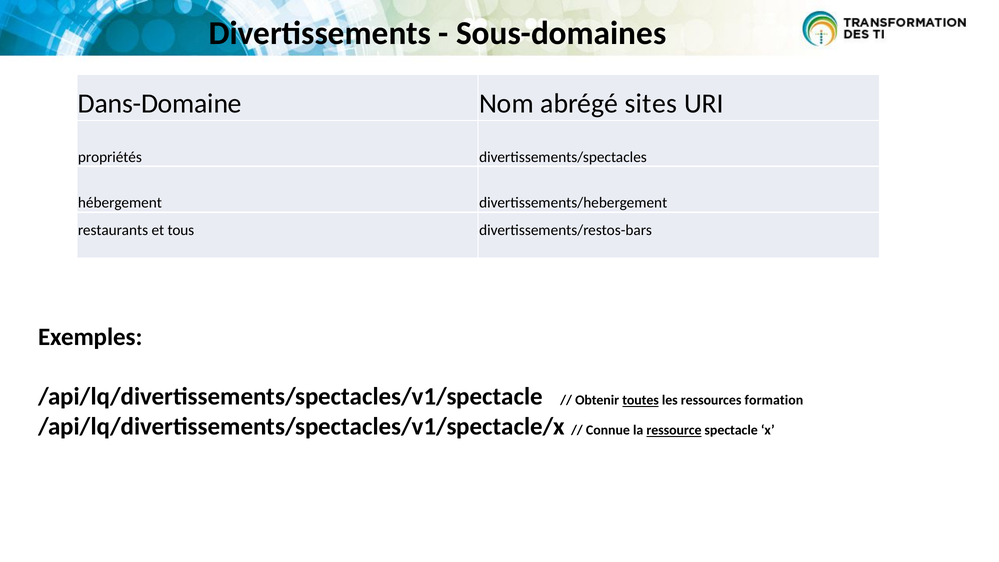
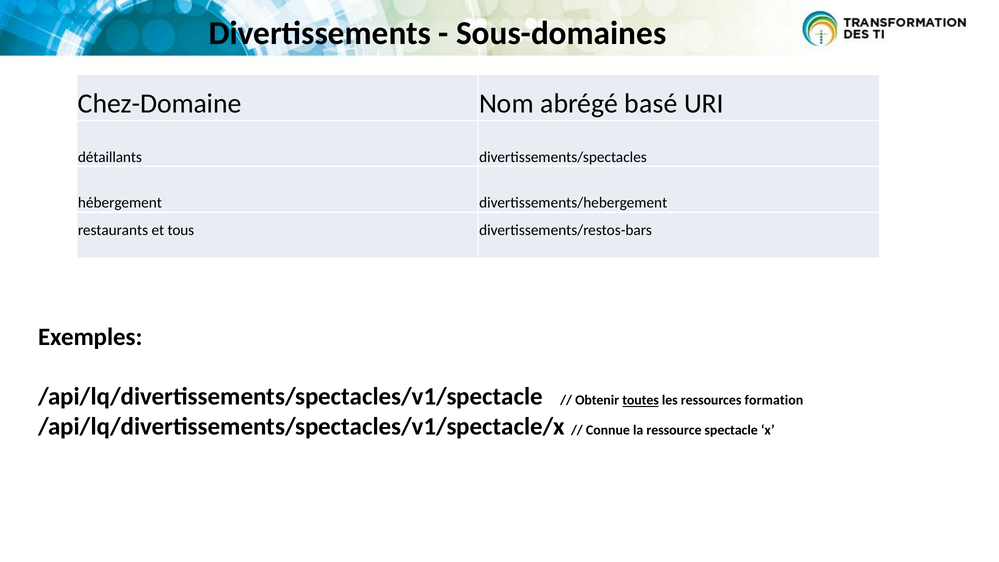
Dans-Domaine: Dans-Domaine -> Chez-Domaine (160, 104)
sites: sites -> basé (651, 104)
propriétés: propriétés -> détaillants (110, 157)
ressource underline: present -> none (674, 430)
